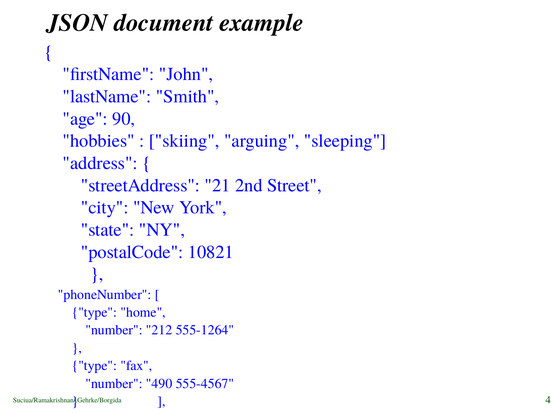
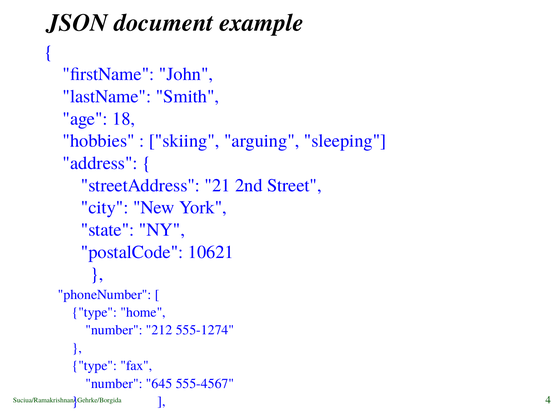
90: 90 -> 18 (124, 119)
10821: 10821 -> 10621 (211, 252)
555-1264: 555-1264 -> 555-1274 (205, 330)
490: 490 -> 645 (159, 384)
